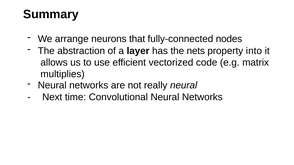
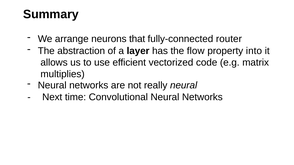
nodes: nodes -> router (229, 39)
nets: nets -> flow (196, 51)
